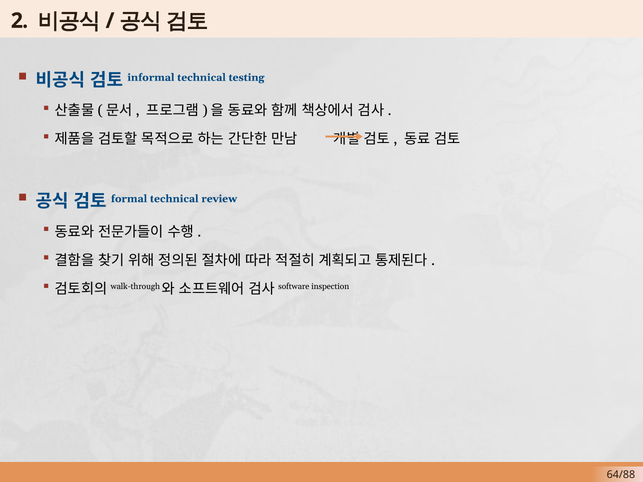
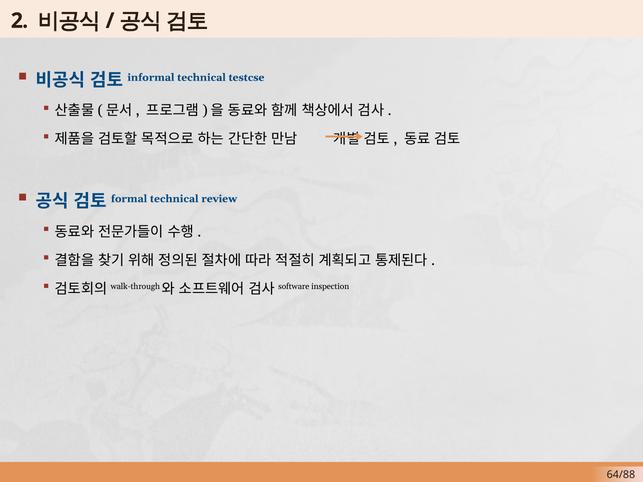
testing: testing -> testcse (246, 77)
